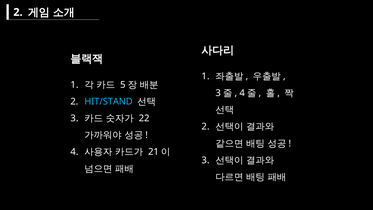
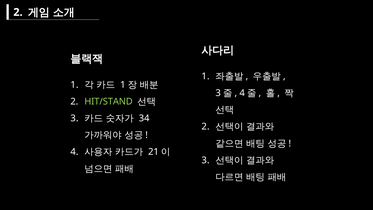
5: 5 -> 1 (123, 85)
HIT/STAND colour: light blue -> light green (109, 101)
22: 22 -> 34 (144, 118)
